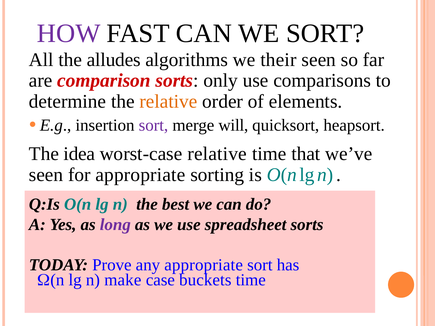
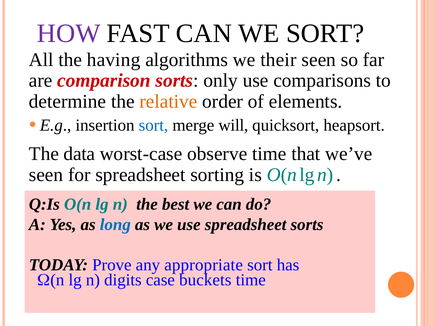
alludes: alludes -> having (114, 60)
sort colour: purple -> blue (153, 125)
idea: idea -> data (79, 154)
worst-case relative: relative -> observe (217, 154)
for appropriate: appropriate -> spreadsheet (140, 175)
long colour: purple -> blue (115, 225)
make: make -> digits (123, 280)
